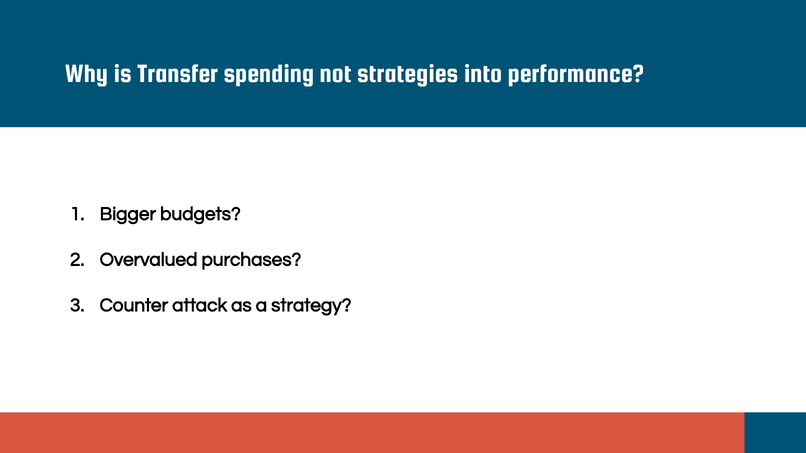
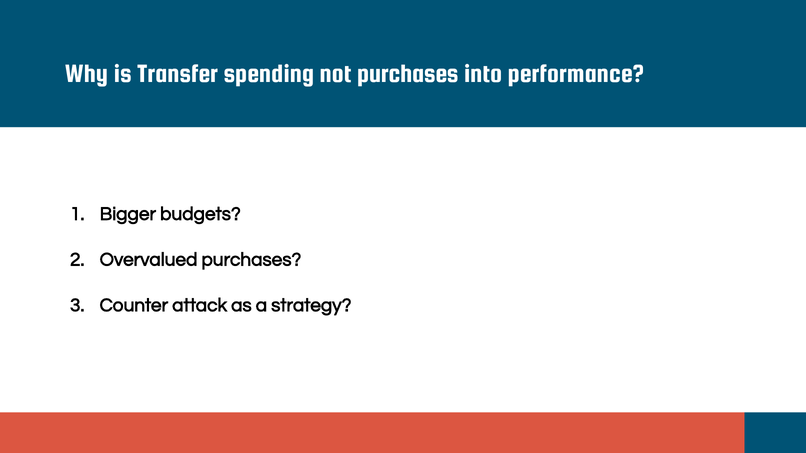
not strategies: strategies -> purchases (408, 74)
